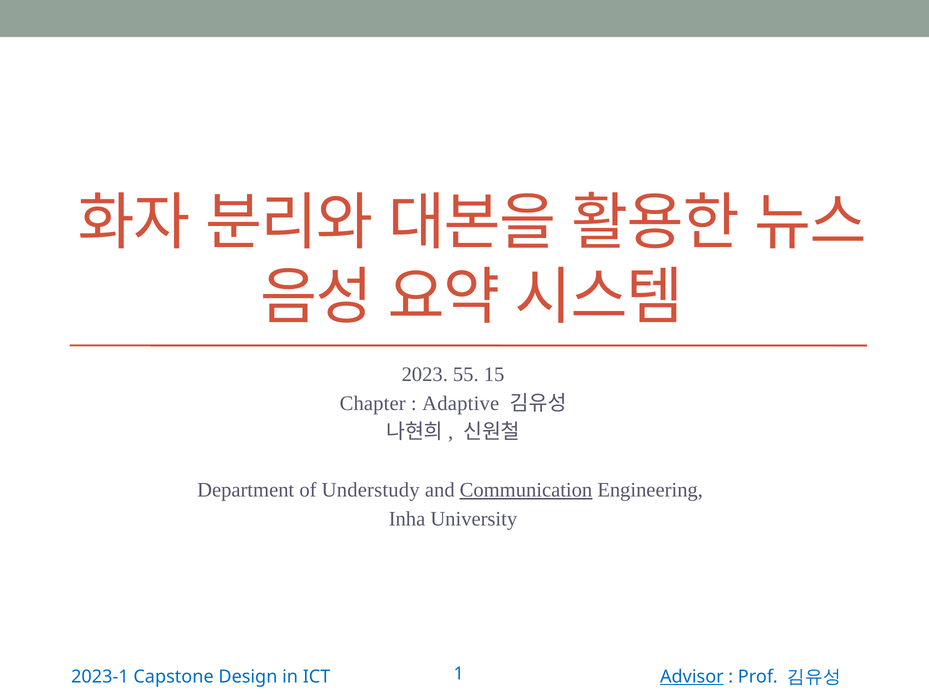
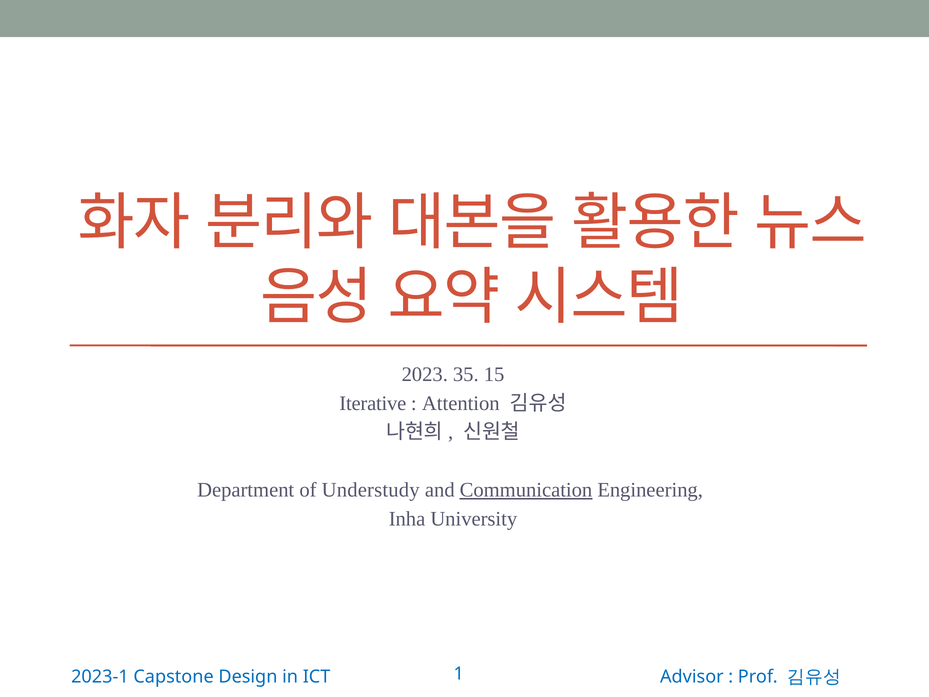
55: 55 -> 35 (466, 374)
Chapter: Chapter -> Iterative (373, 403)
Adaptive: Adaptive -> Attention (461, 403)
Advisor underline: present -> none (692, 676)
